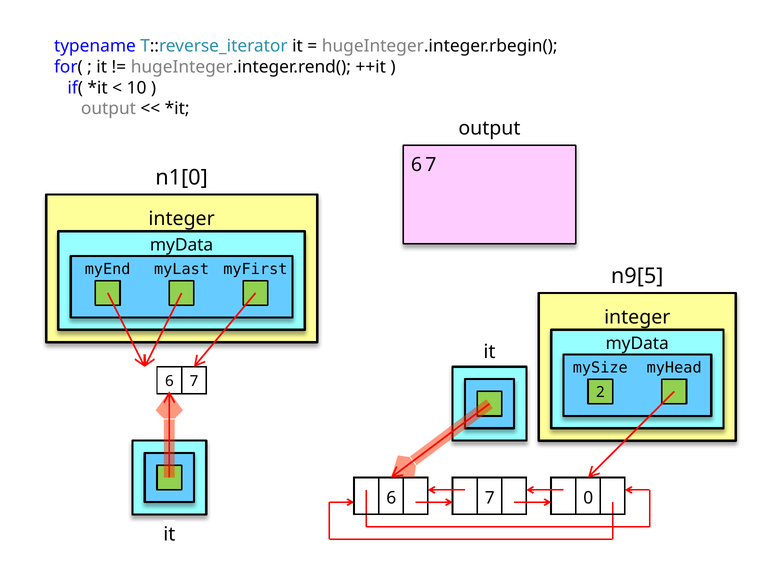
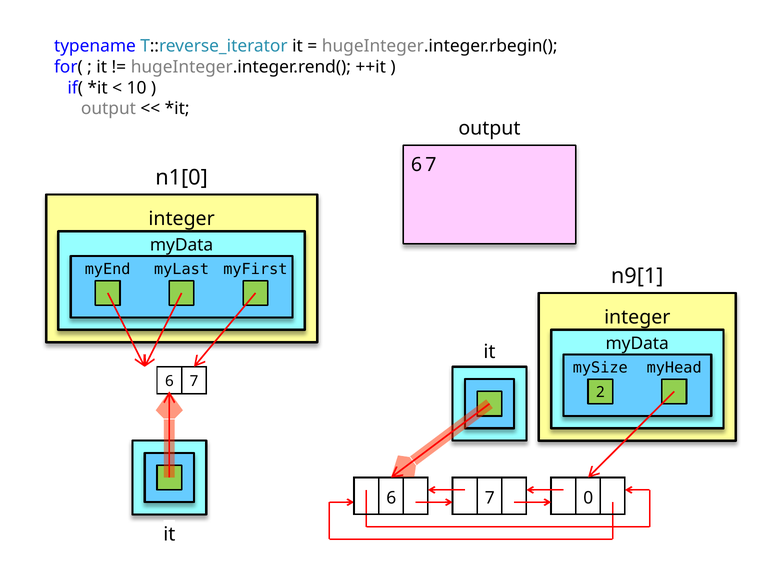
n9[5: n9[5 -> n9[1 (637, 276)
